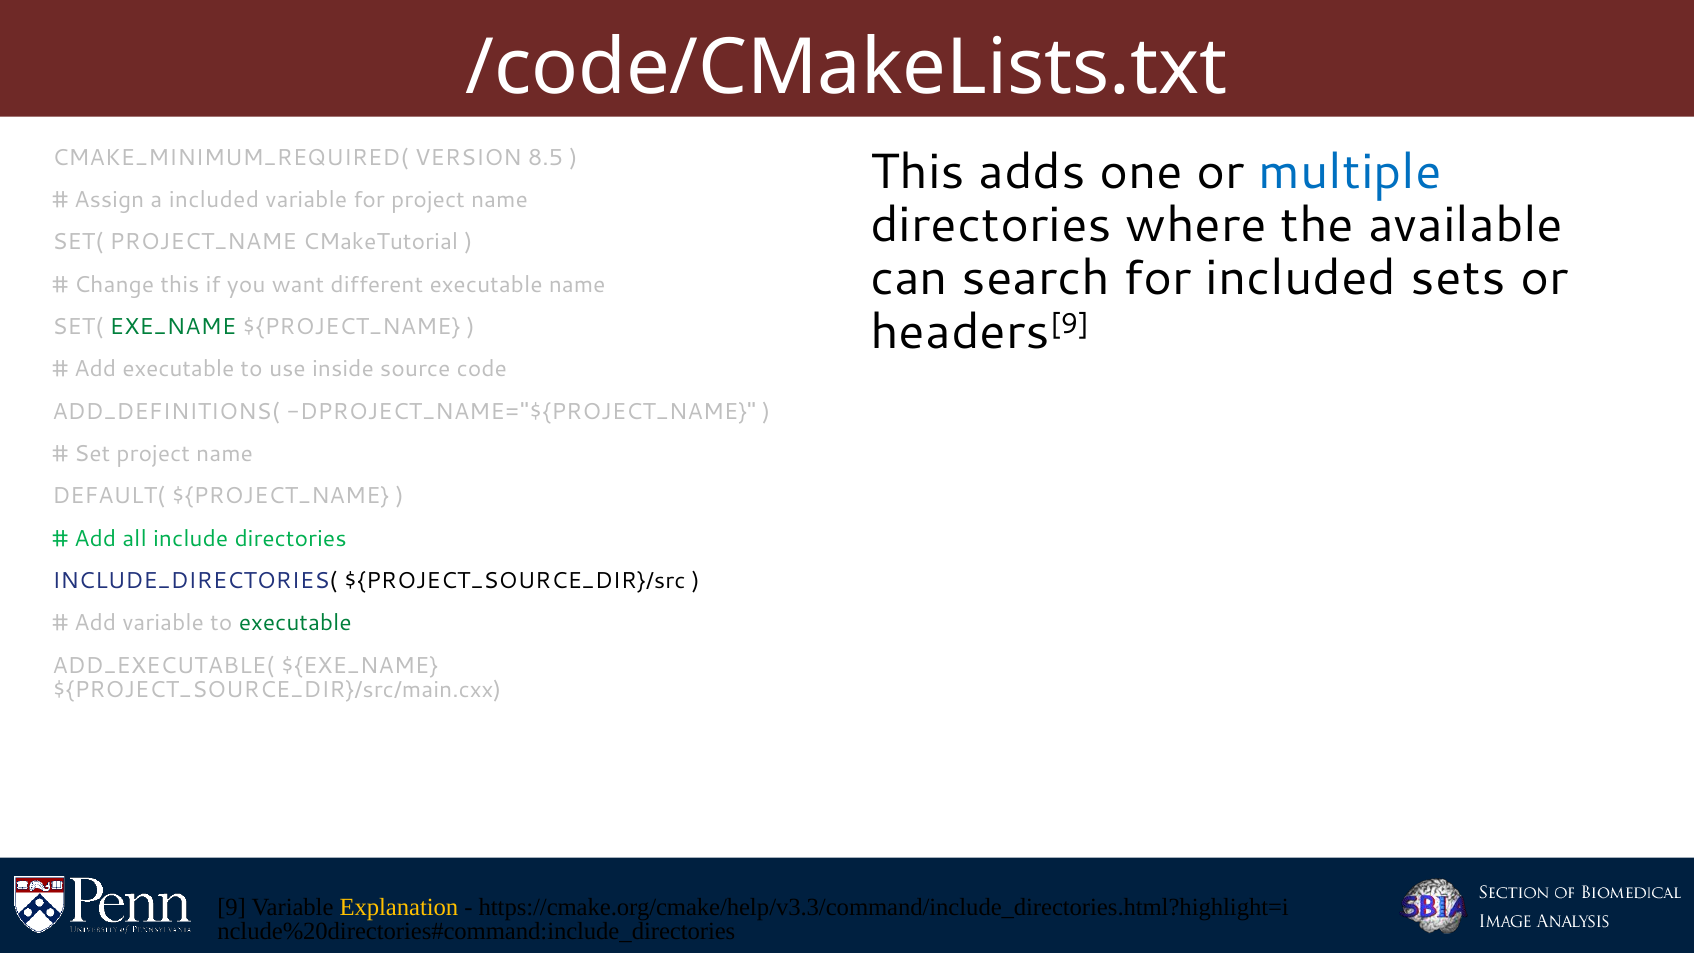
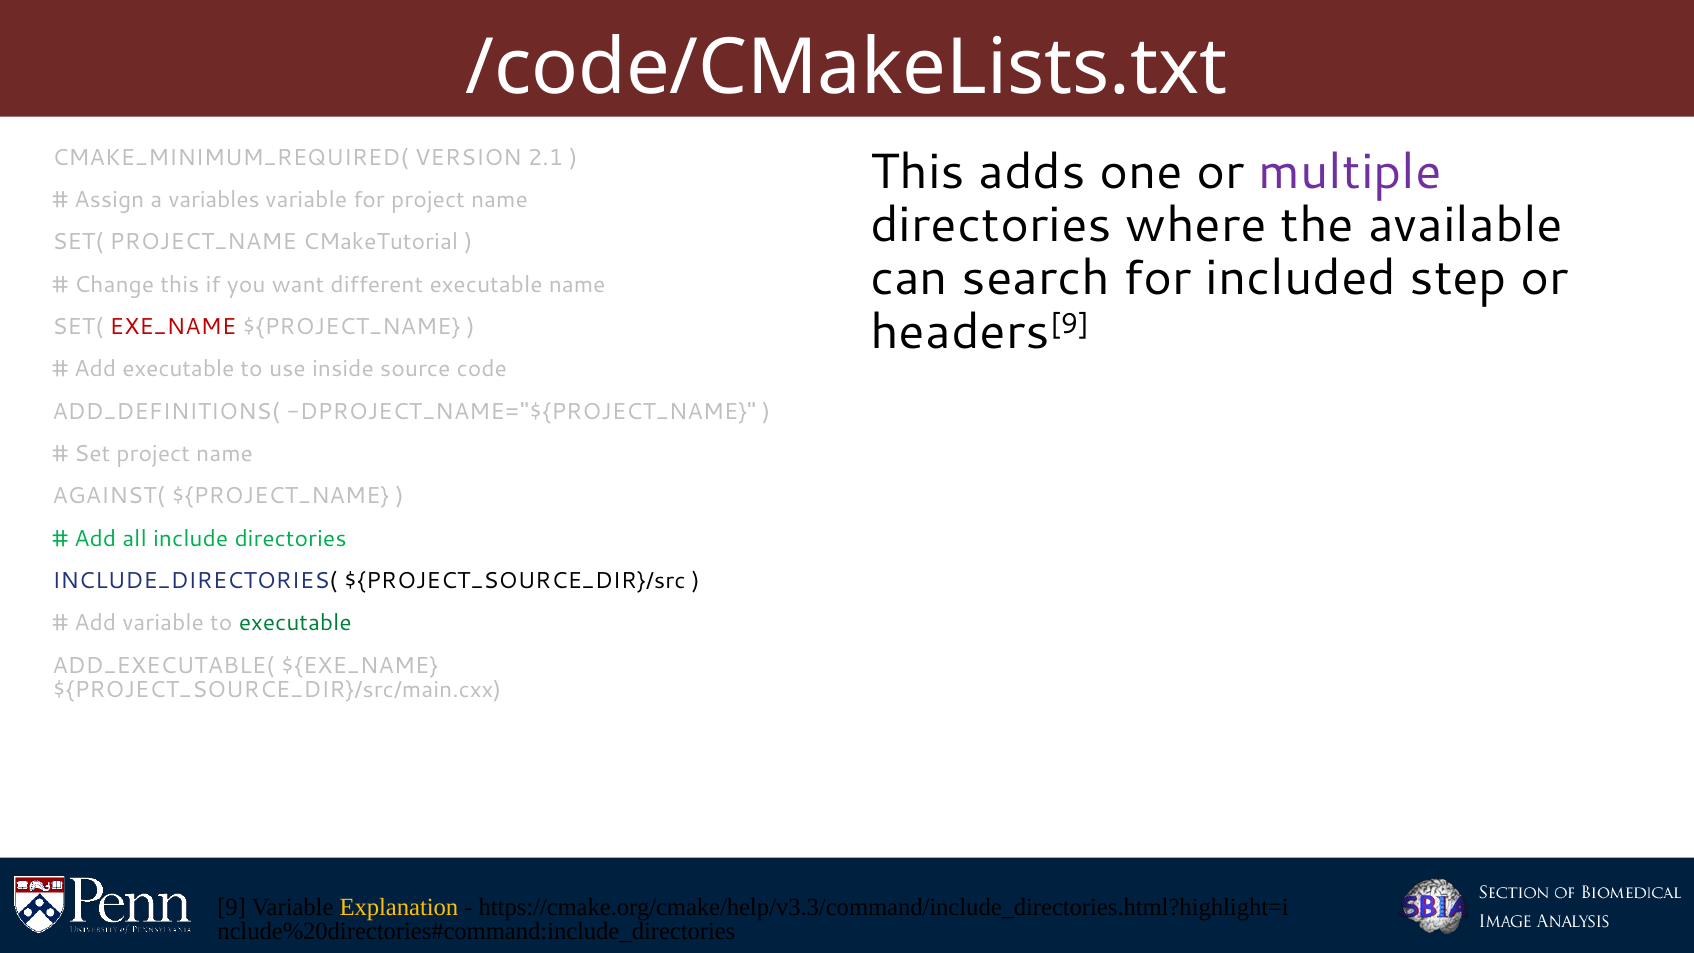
8.5: 8.5 -> 2.1 (546, 158)
multiple colour: blue -> purple (1350, 172)
a included: included -> variables (214, 200)
sets: sets -> step (1458, 279)
EXE_NAME colour: green -> red (173, 327)
DEFAULT(: DEFAULT( -> AGAINST( (109, 496)
